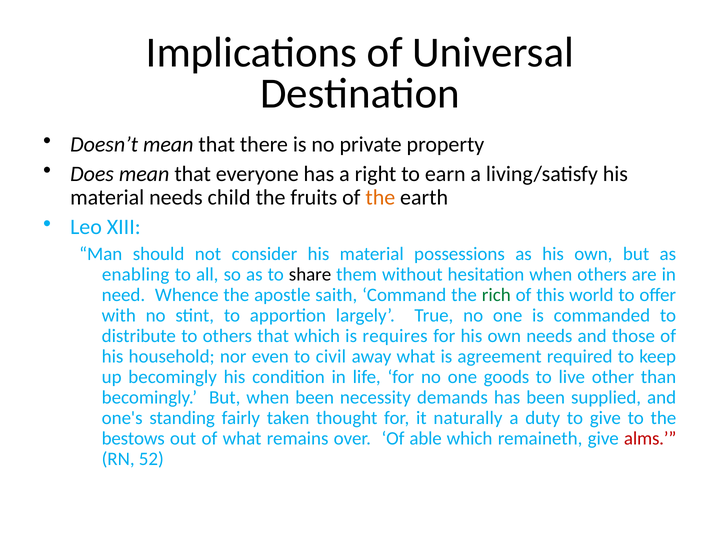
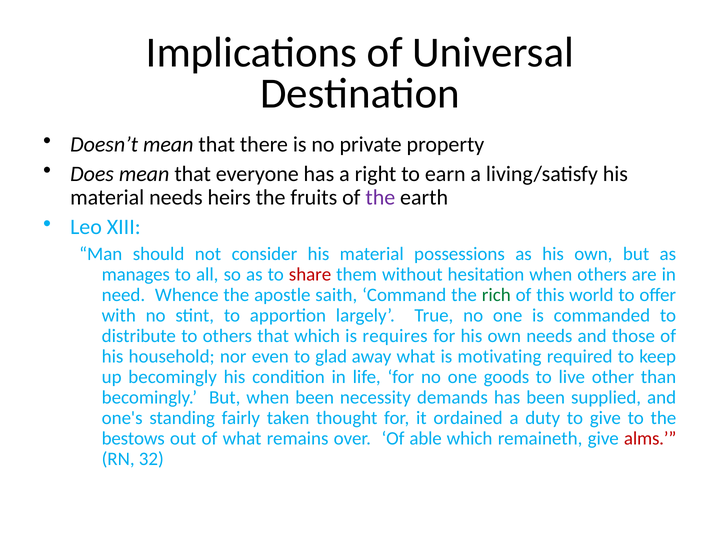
child: child -> heirs (229, 198)
the colour: orange -> purple (380, 198)
enabling: enabling -> manages (136, 274)
share colour: black -> red (310, 274)
civil: civil -> glad (331, 357)
agreement: agreement -> motivating (499, 357)
naturally: naturally -> ordained (468, 418)
52: 52 -> 32 (151, 459)
